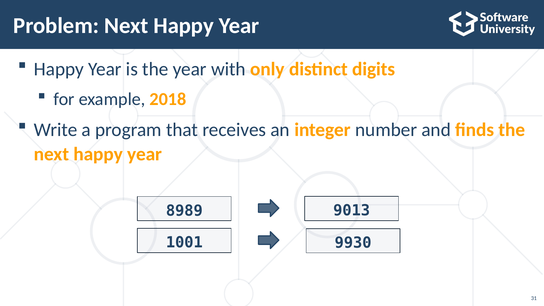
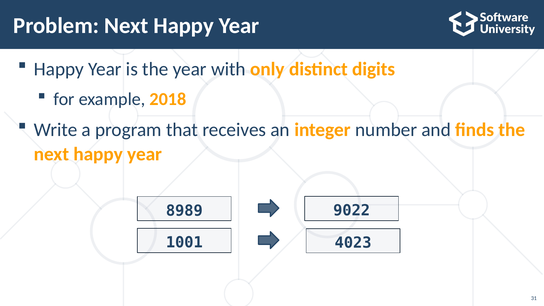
9013: 9013 -> 9022 (352, 210)
9930: 9930 -> 4023 (353, 243)
